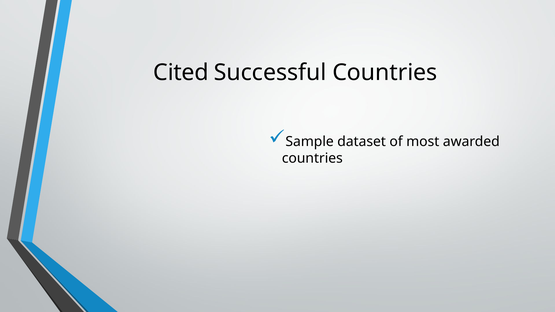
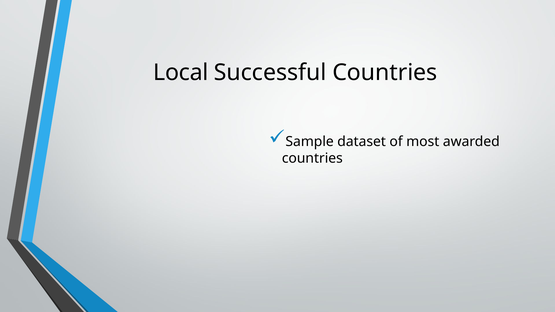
Cited: Cited -> Local (181, 73)
